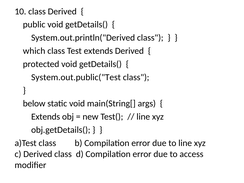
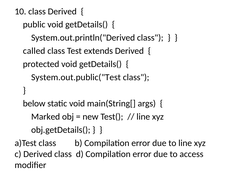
which: which -> called (34, 51)
Extends: Extends -> Marked (46, 117)
